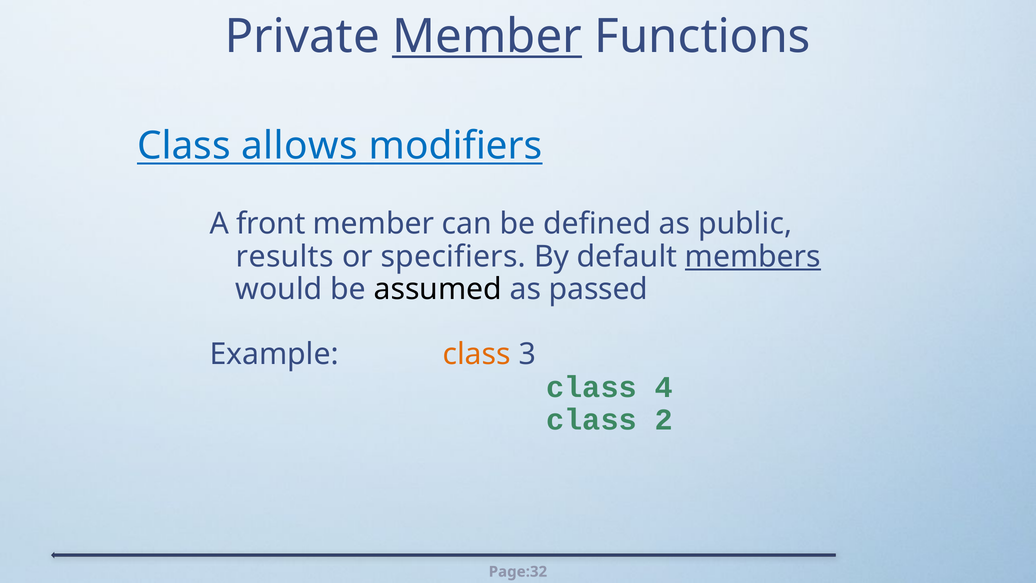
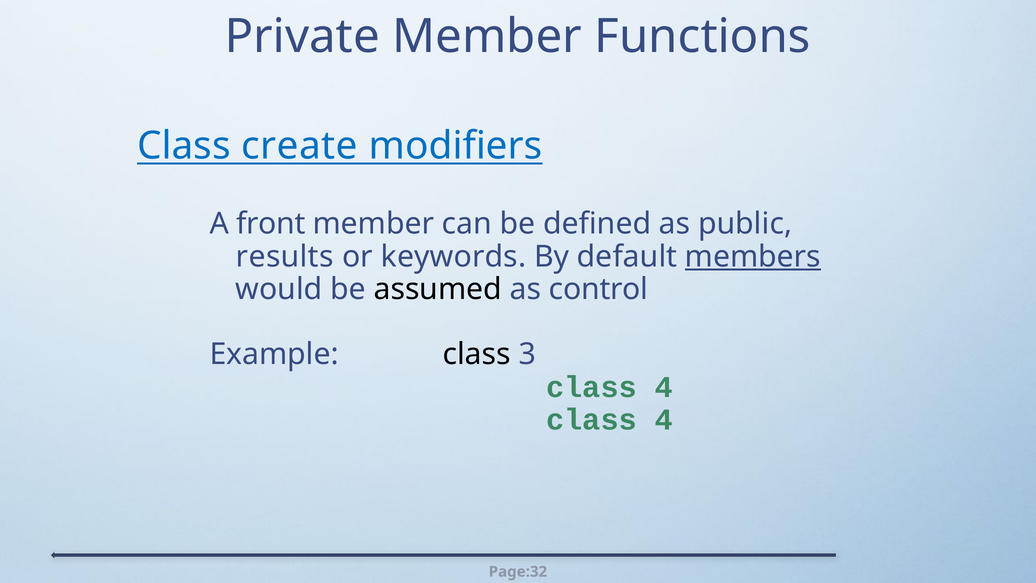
Member underline: present -> none (487, 36)
allows: allows -> create (300, 146)
specifiers: specifiers -> keywords (453, 257)
passed: passed -> control (599, 289)
class colour: orange -> black (477, 354)
2: 2 -> 4 (664, 420)
